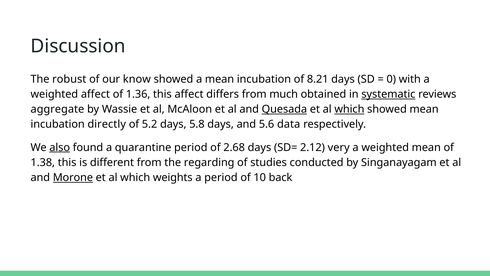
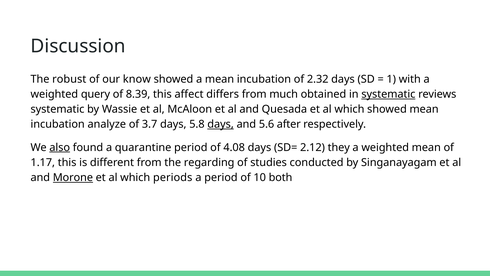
8.21: 8.21 -> 2.32 (318, 79)
0: 0 -> 1 (391, 79)
weighted affect: affect -> query (96, 94)
1.36: 1.36 -> 8.39 (138, 94)
aggregate: aggregate -> systematic (57, 109)
Quesada underline: present -> none (284, 109)
which underline: present -> none (349, 109)
directly: directly -> analyze (107, 124)
5.2: 5.2 -> 3.7 (150, 124)
days underline: none -> present (221, 124)
data: data -> after (289, 124)
2.68: 2.68 -> 4.08 (234, 147)
very: very -> they (339, 147)
1.38: 1.38 -> 1.17 (43, 162)
weights: weights -> periods (173, 177)
back: back -> both (281, 177)
